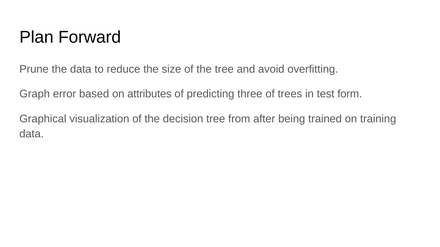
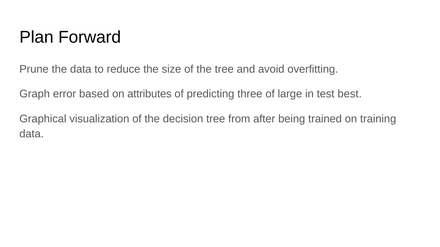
trees: trees -> large (290, 94)
form: form -> best (350, 94)
